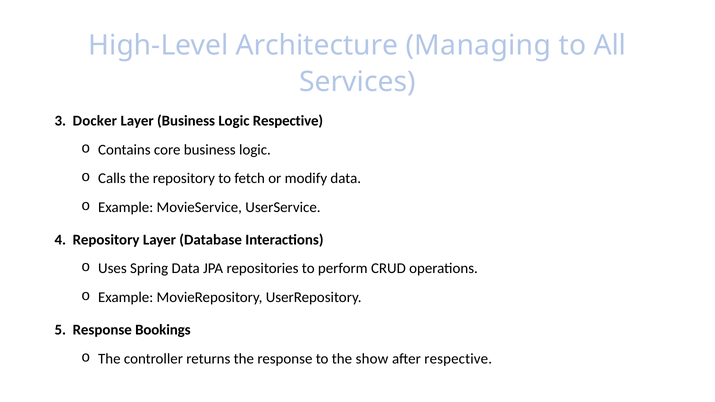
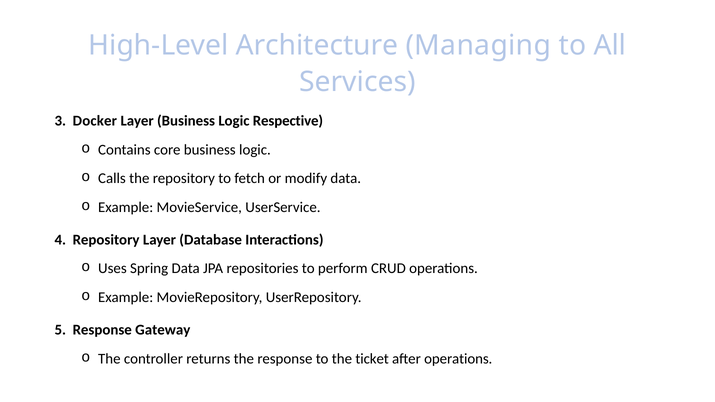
Bookings: Bookings -> Gateway (163, 330)
show: show -> ticket (372, 359)
after respective: respective -> operations (458, 359)
